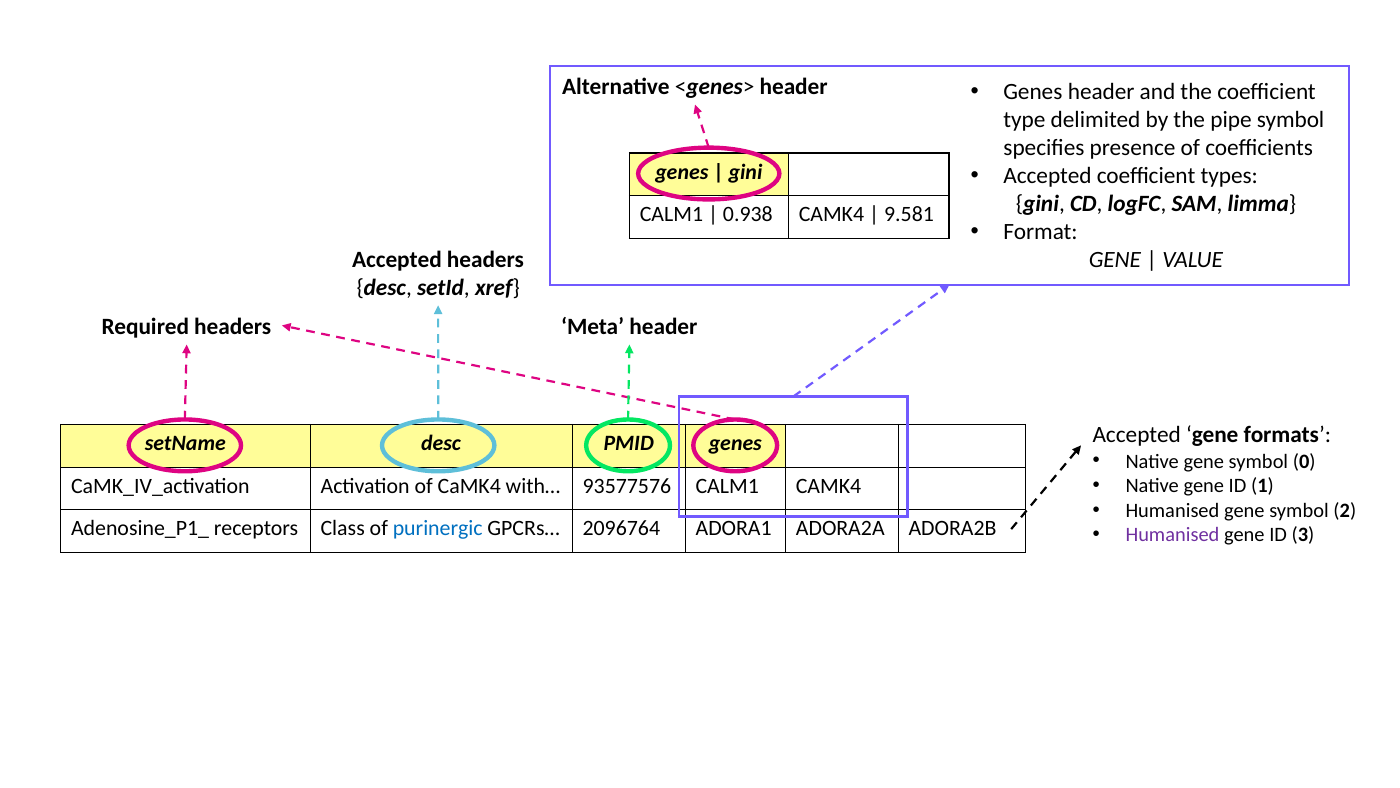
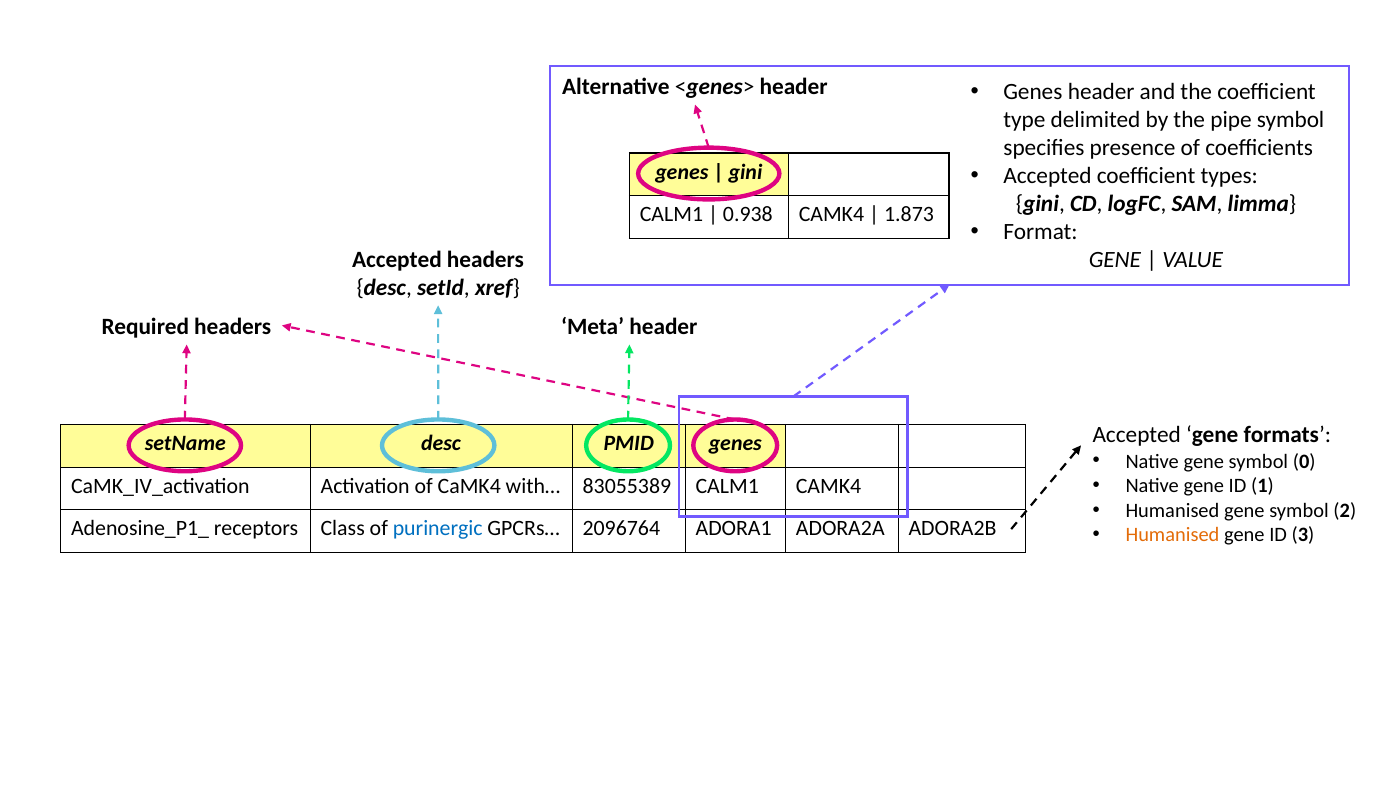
9.581: 9.581 -> 1.873 (909, 214)
93577576: 93577576 -> 83055389 (627, 486)
Humanised colour: purple -> orange (1172, 535)
